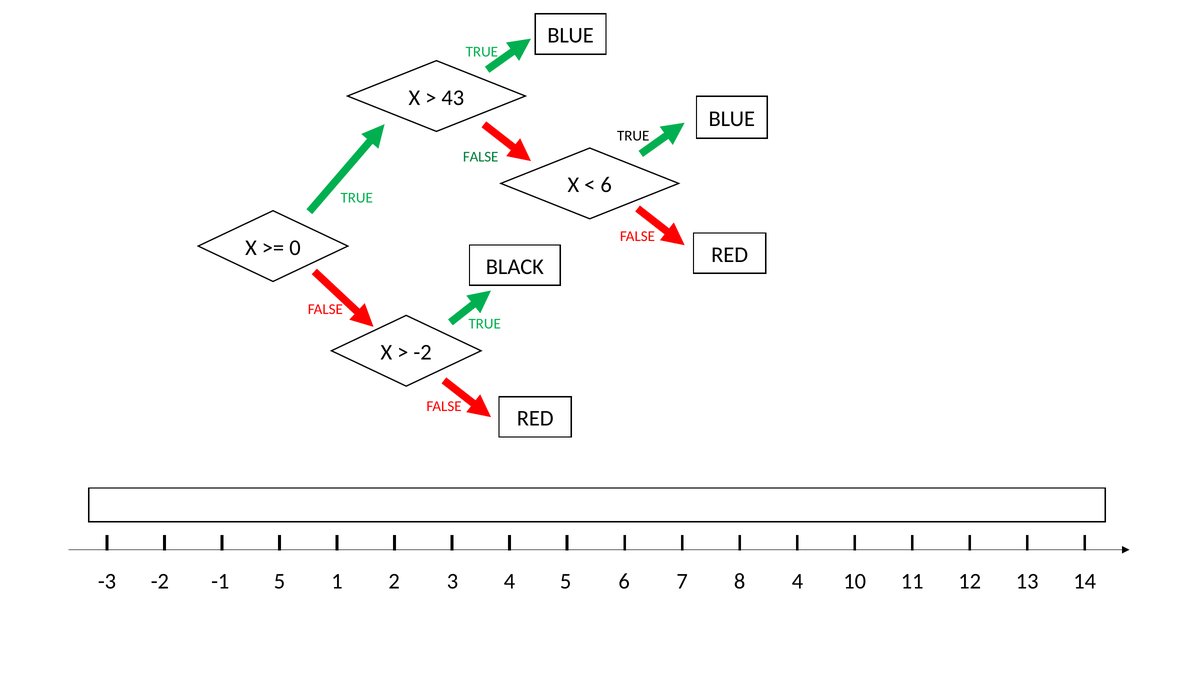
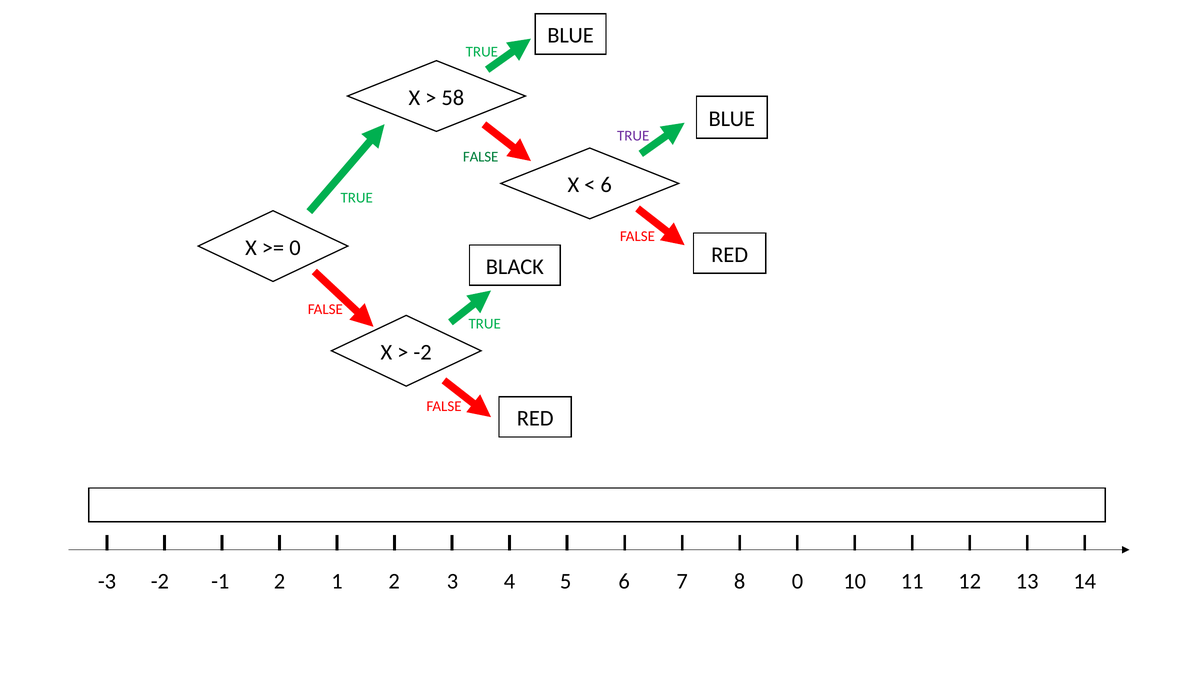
43: 43 -> 58 (453, 98)
TRUE colour: black -> purple (633, 136)
-1 5: 5 -> 2 (279, 581)
8 4: 4 -> 0 (797, 581)
